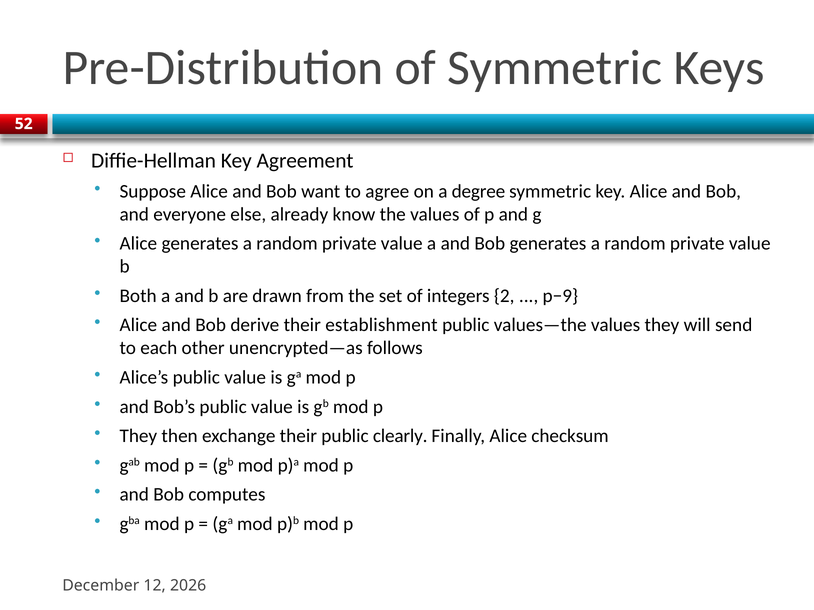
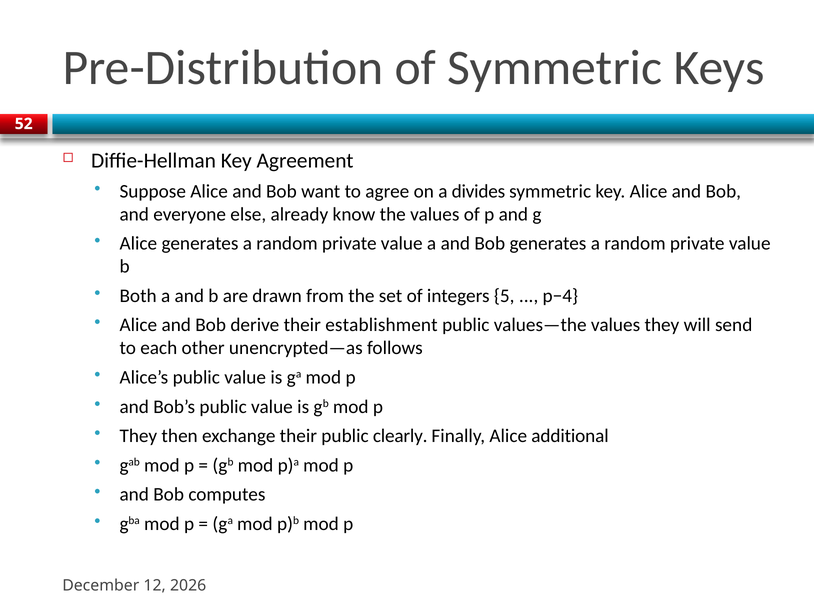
degree: degree -> divides (478, 191)
2: 2 -> 5 (504, 296)
p−9: p−9 -> p−4 (560, 296)
checksum: checksum -> additional (570, 436)
